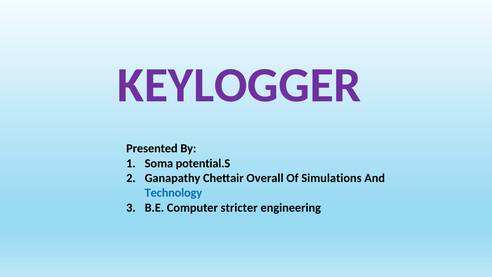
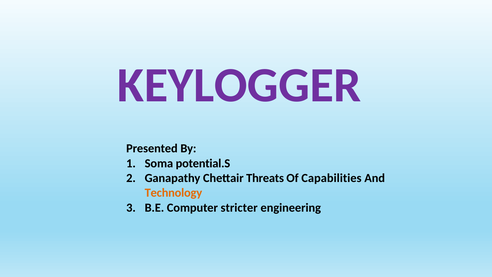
Overall: Overall -> Threats (265, 178)
Simulations: Simulations -> Capabilities (331, 178)
Technology colour: blue -> orange (173, 193)
